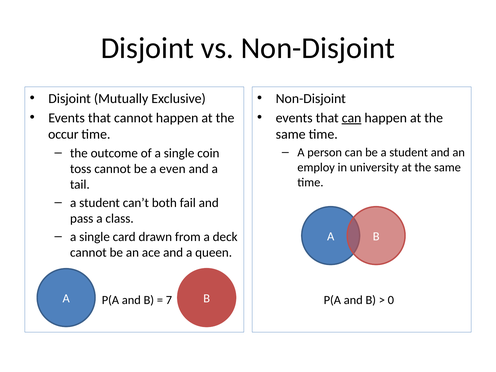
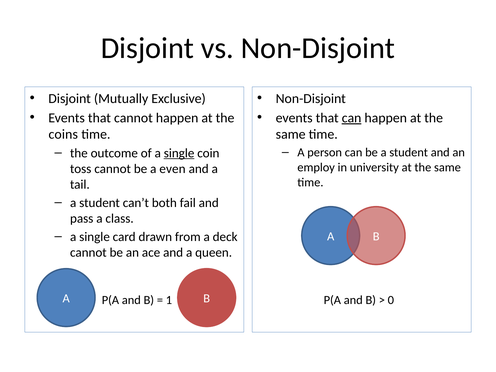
occur: occur -> coins (63, 134)
single underline: none -> present (179, 153)
7: 7 -> 1 (169, 300)
